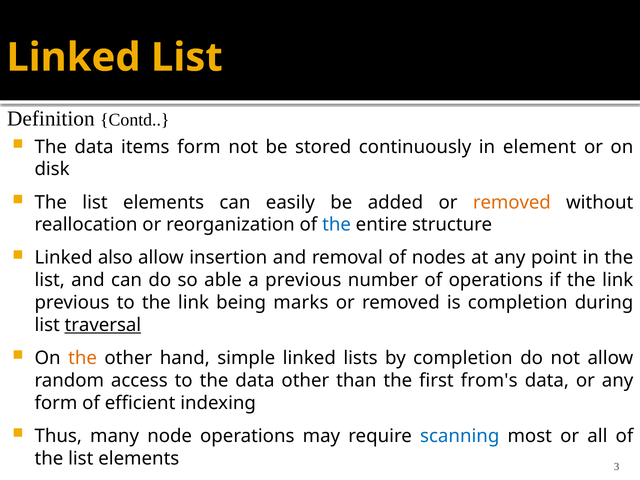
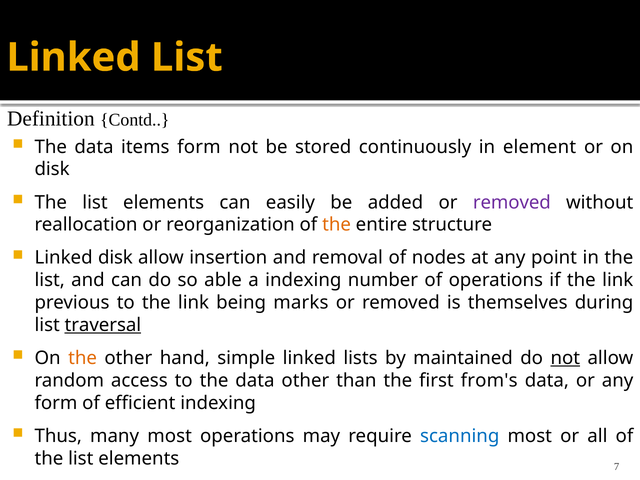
removed colour: orange -> purple (512, 202)
the colour: blue -> orange (337, 225)
Linked also: also -> disk (115, 258)
a previous: previous -> indexing (303, 280)
is completion: completion -> themselves (518, 303)
by completion: completion -> maintained (463, 358)
not underline: none -> present (565, 358)
many node: node -> most (170, 436)
3: 3 -> 7 (617, 467)
